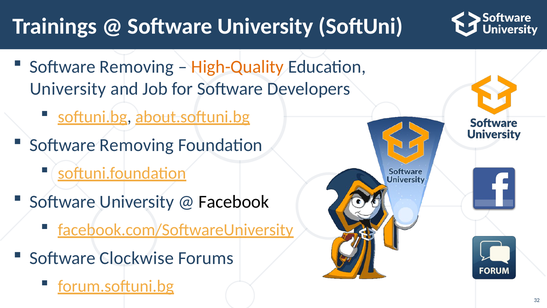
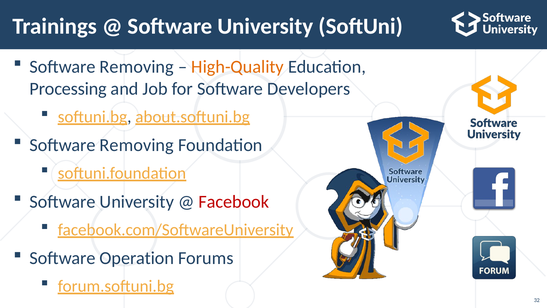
University: University -> Processing (68, 89)
Facebook colour: black -> red (234, 202)
Clockwise: Clockwise -> Operation (137, 258)
